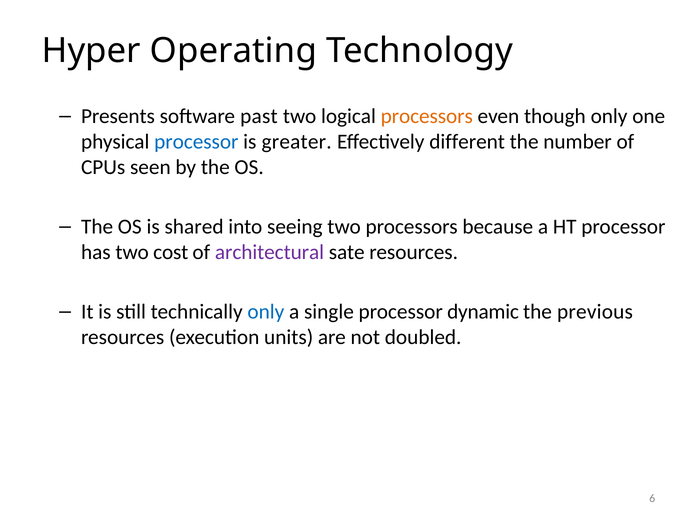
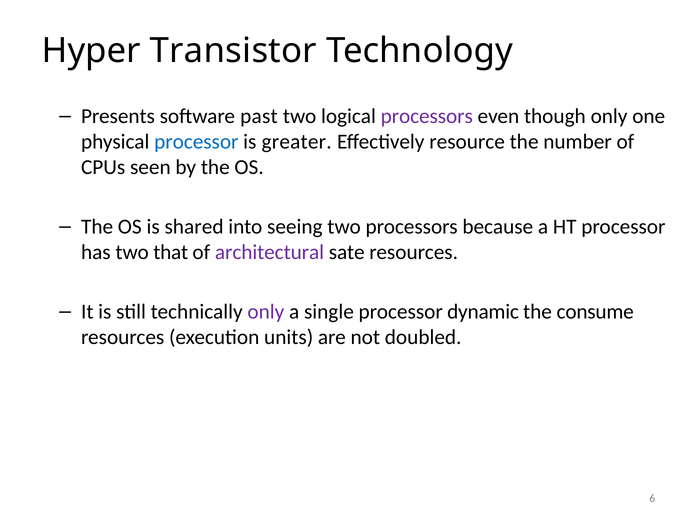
Operating: Operating -> Transistor (233, 51)
processors colour: orange -> purple (427, 116)
different: different -> resource (467, 142)
cost: cost -> that (171, 253)
only colour: blue -> purple (266, 312)
previous: previous -> consume (595, 312)
